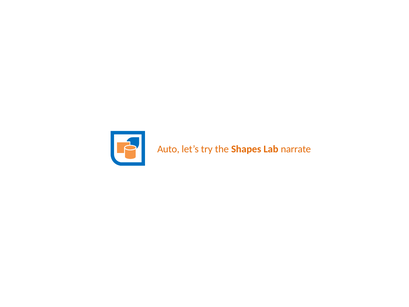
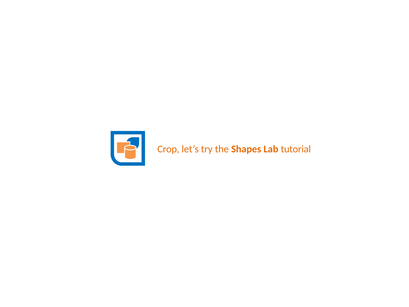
Auto: Auto -> Crop (168, 149)
narrate: narrate -> tutorial (296, 149)
